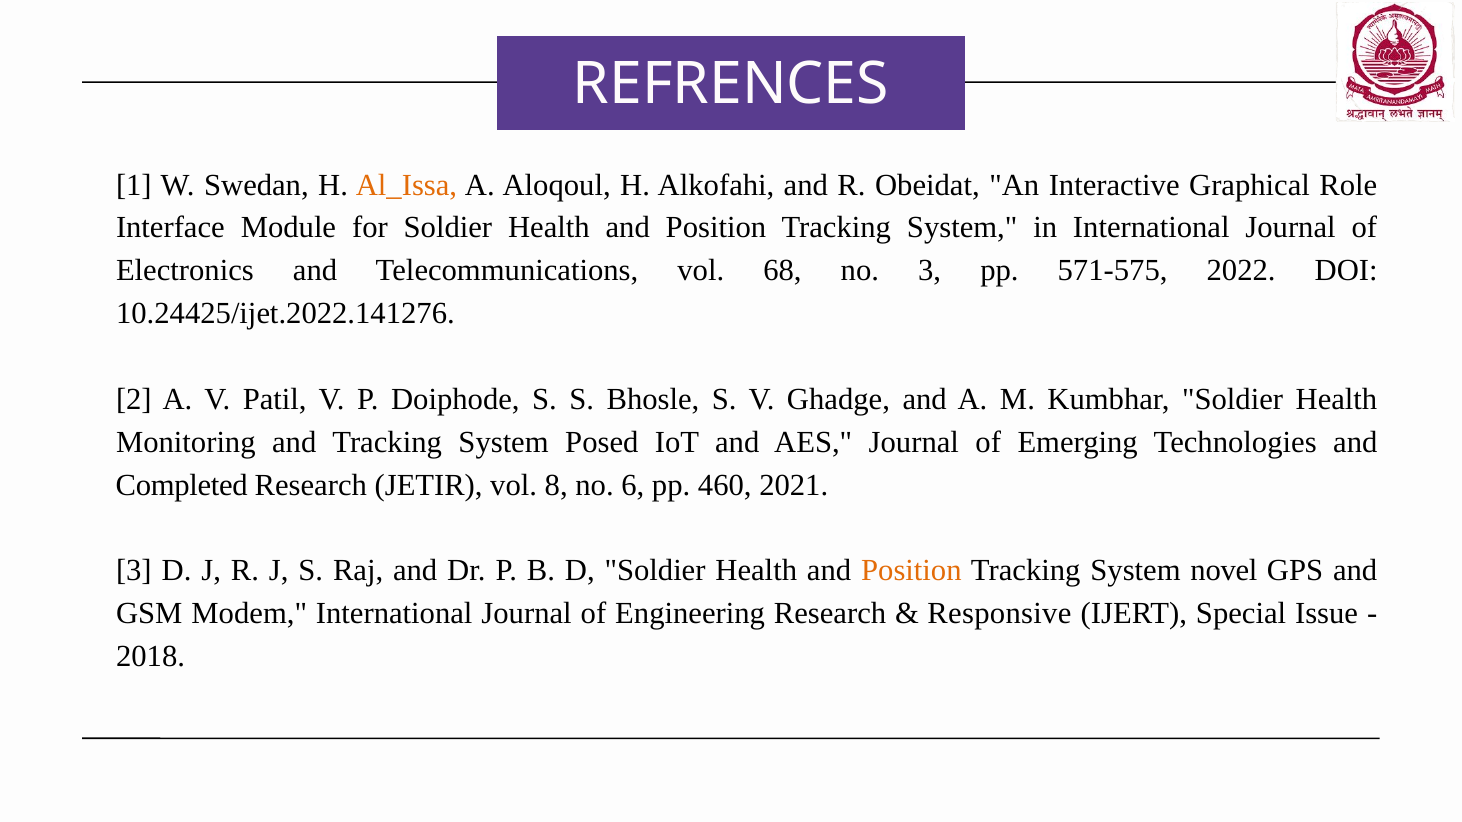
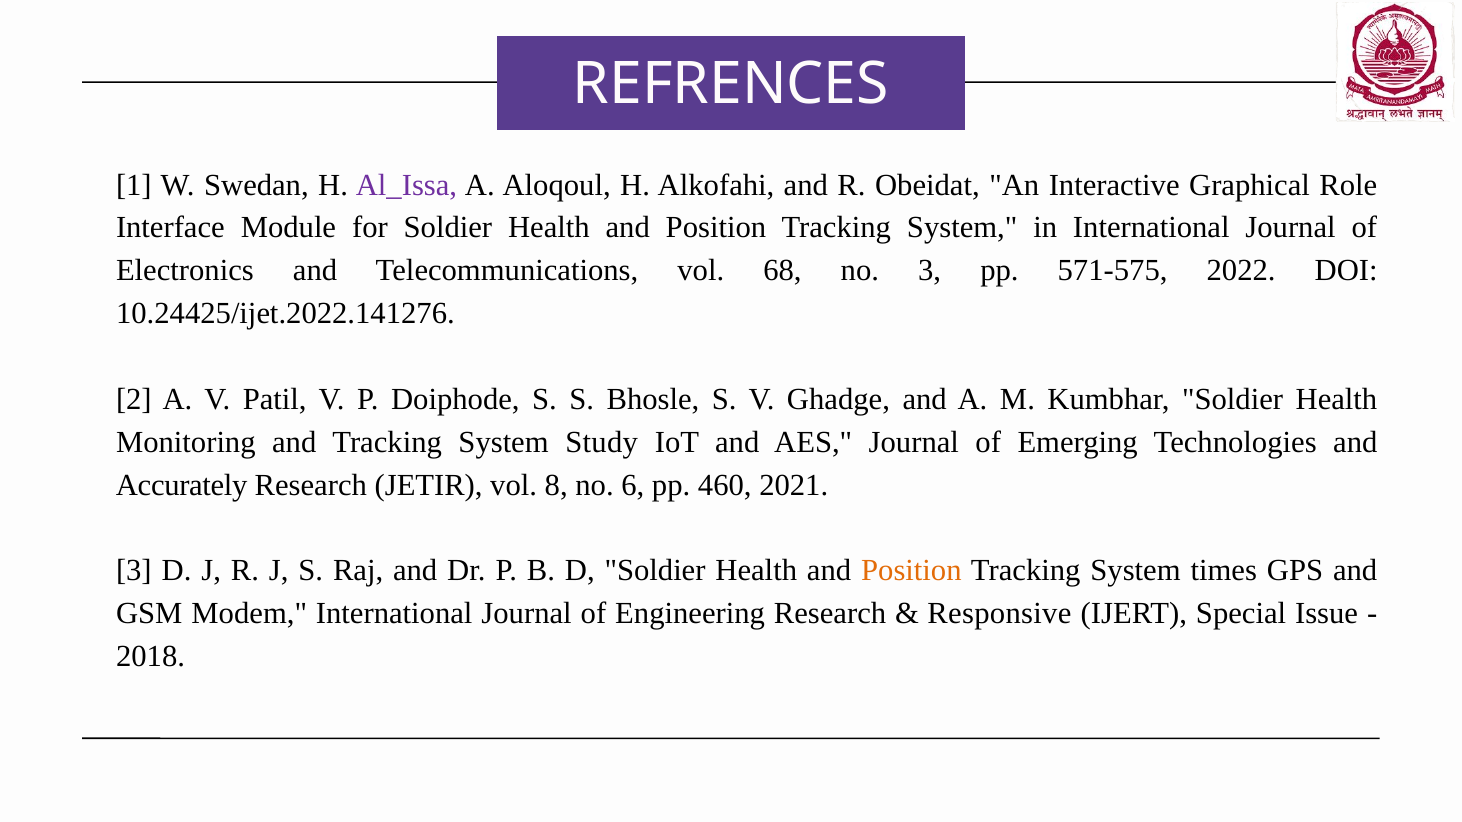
Al_Issa colour: orange -> purple (406, 185)
Posed: Posed -> Study (602, 442)
Completed: Completed -> Accurately (182, 485)
novel: novel -> times (1224, 571)
